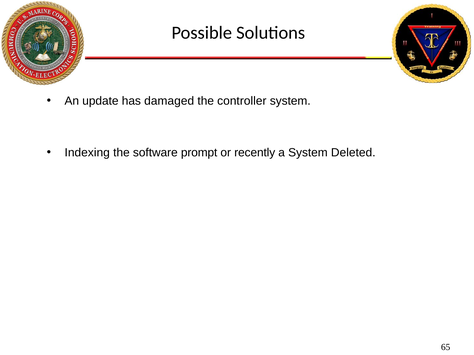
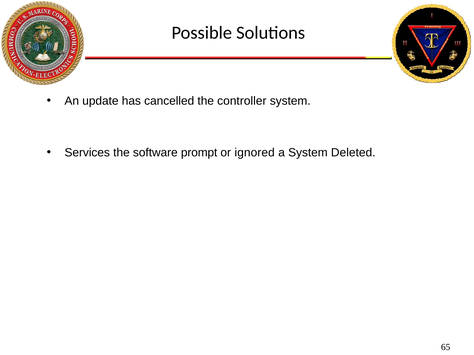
damaged: damaged -> cancelled (169, 101)
Indexing: Indexing -> Services (87, 153)
recently: recently -> ignored (255, 153)
